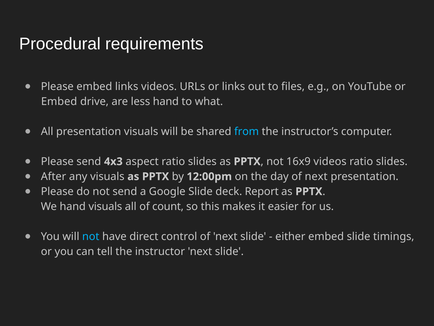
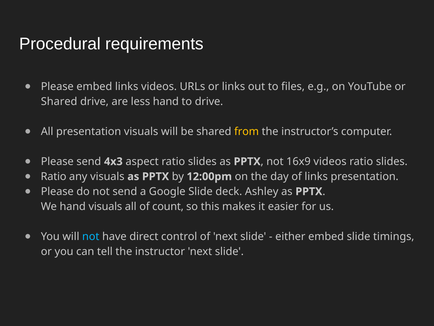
Embed: Embed -> Shared (59, 101)
to what: what -> drive (209, 101)
from colour: light blue -> yellow (247, 131)
After: After -> Ratio (54, 176)
day of next: next -> links (316, 176)
Report: Report -> Ashley (262, 191)
